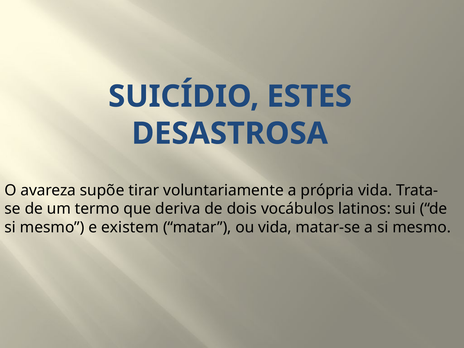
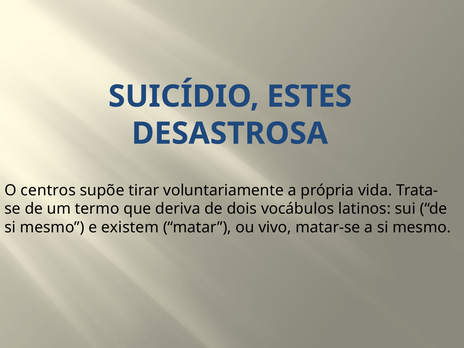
avareza: avareza -> centros (48, 190)
ou vida: vida -> vivo (275, 227)
